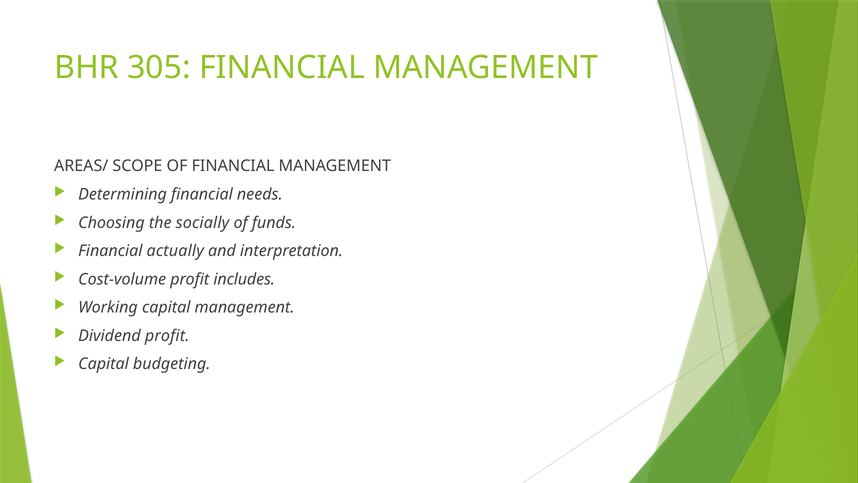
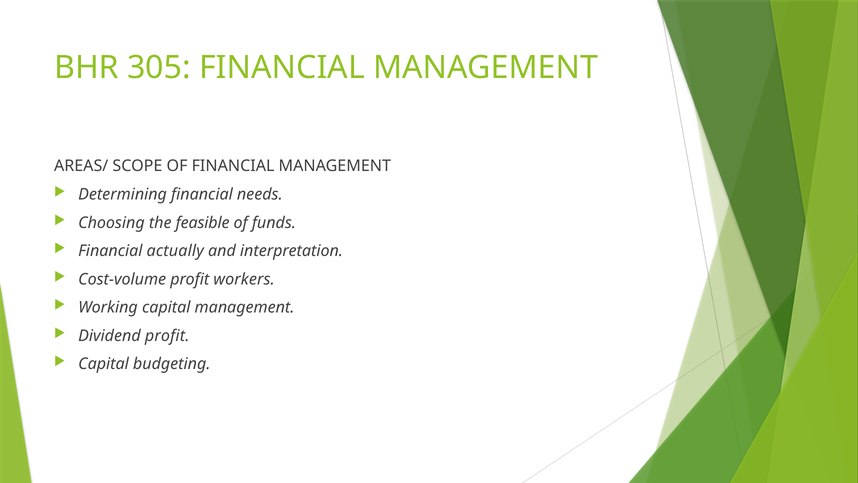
socially: socially -> feasible (203, 223)
includes: includes -> workers (244, 279)
